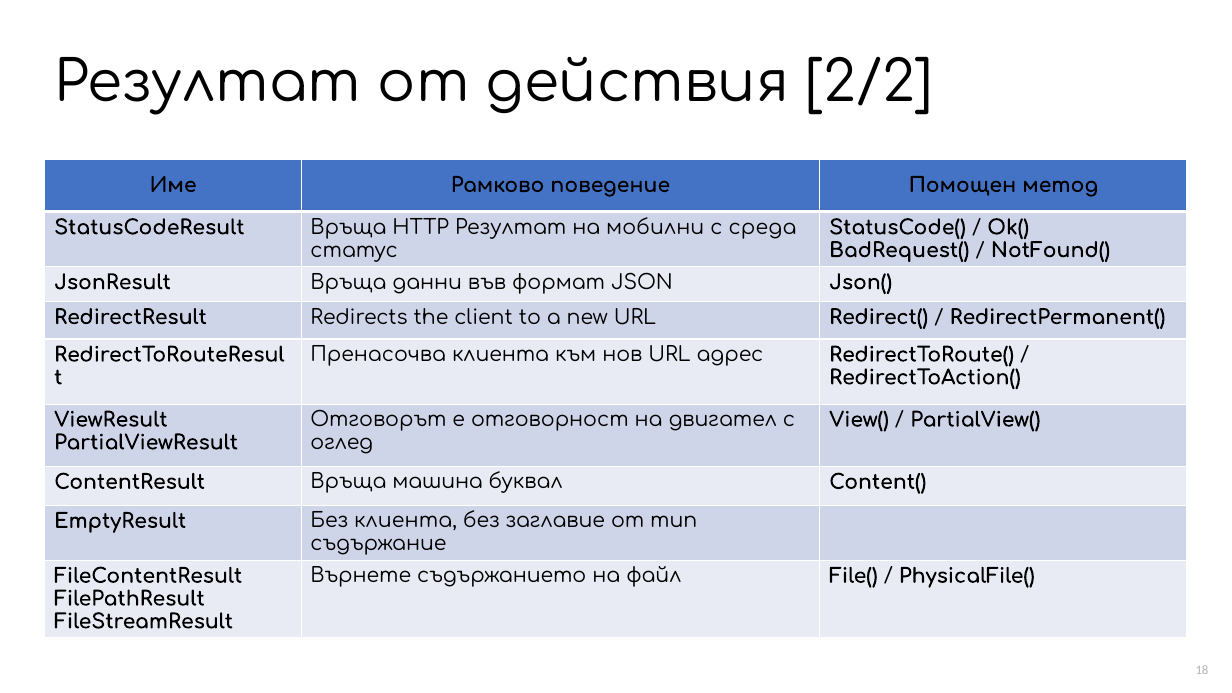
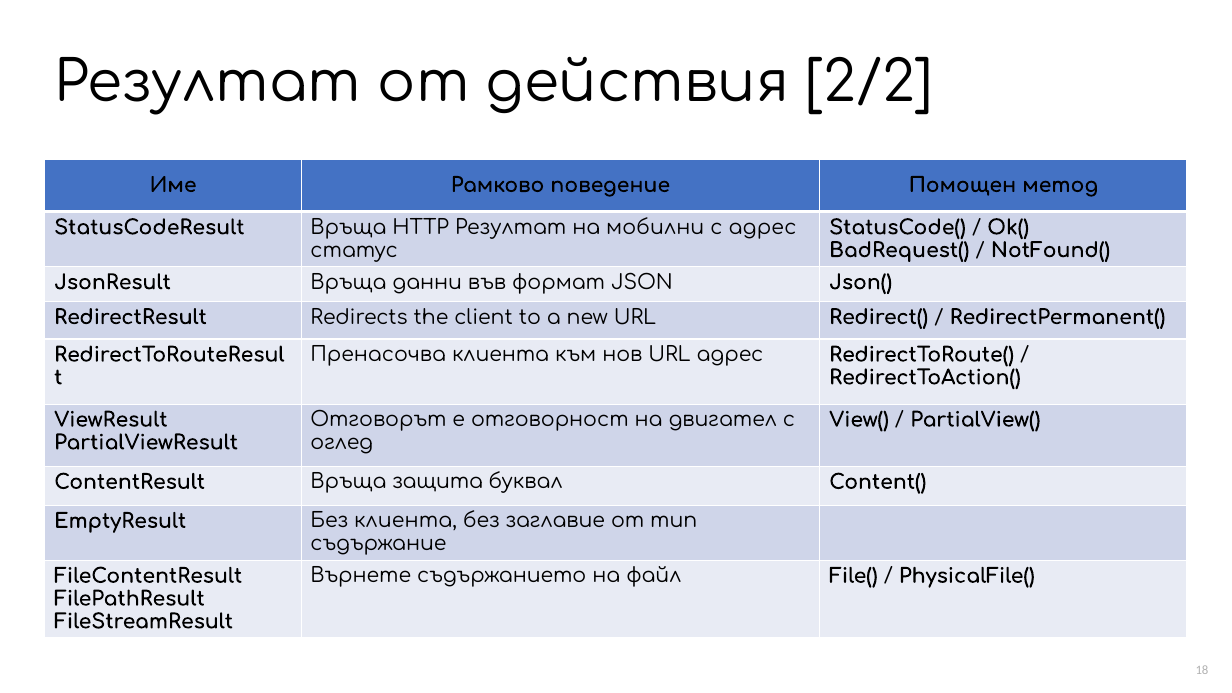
с среда: среда -> адрес (763, 228)
машина: машина -> защита (438, 482)
